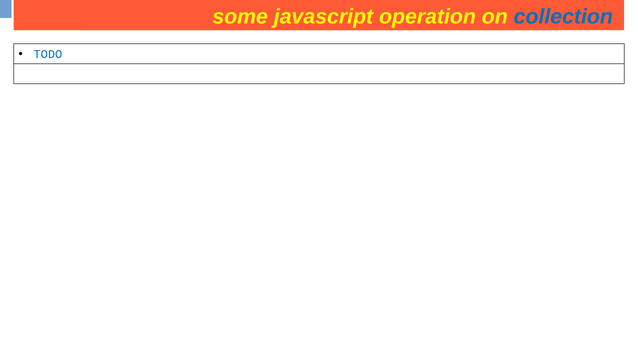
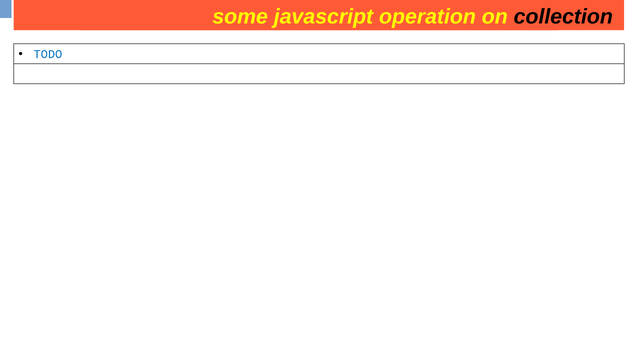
collection colour: blue -> black (563, 17)
